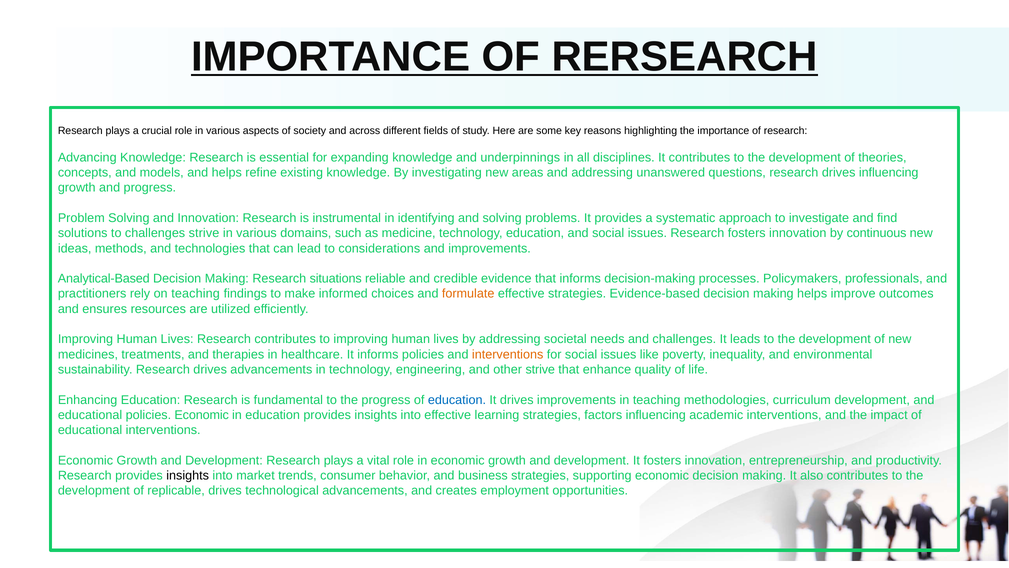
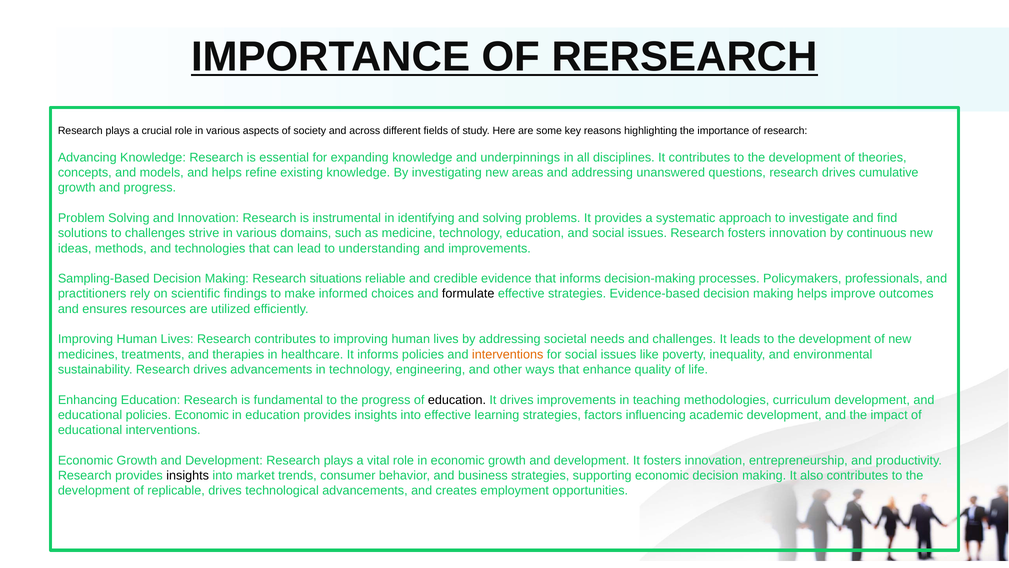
drives influencing: influencing -> cumulative (889, 173)
considerations: considerations -> understanding (379, 248)
Analytical-Based: Analytical-Based -> Sampling-Based (104, 278)
on teaching: teaching -> scientific (196, 294)
formulate colour: orange -> black (468, 294)
other strive: strive -> ways (540, 369)
education colour: blue -> black (457, 400)
academic interventions: interventions -> development (784, 415)
